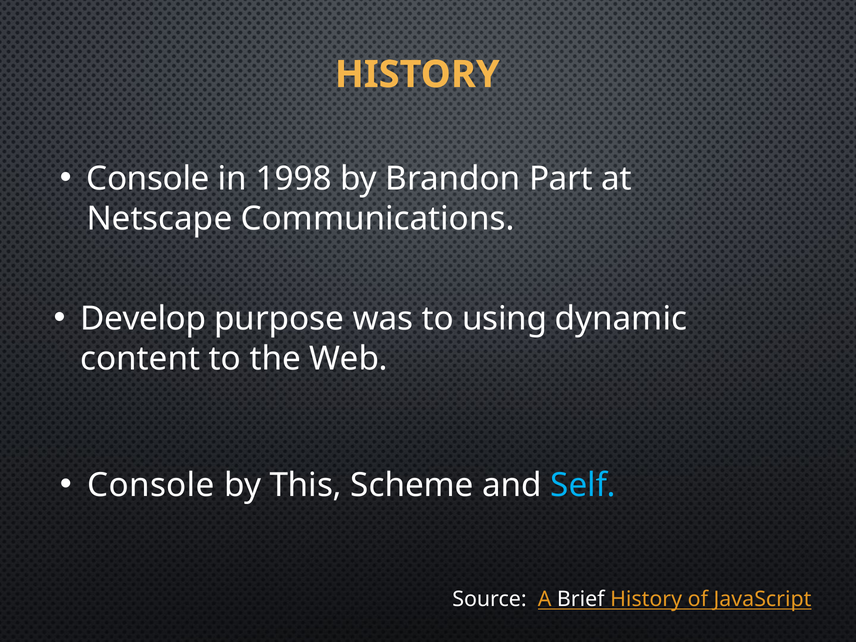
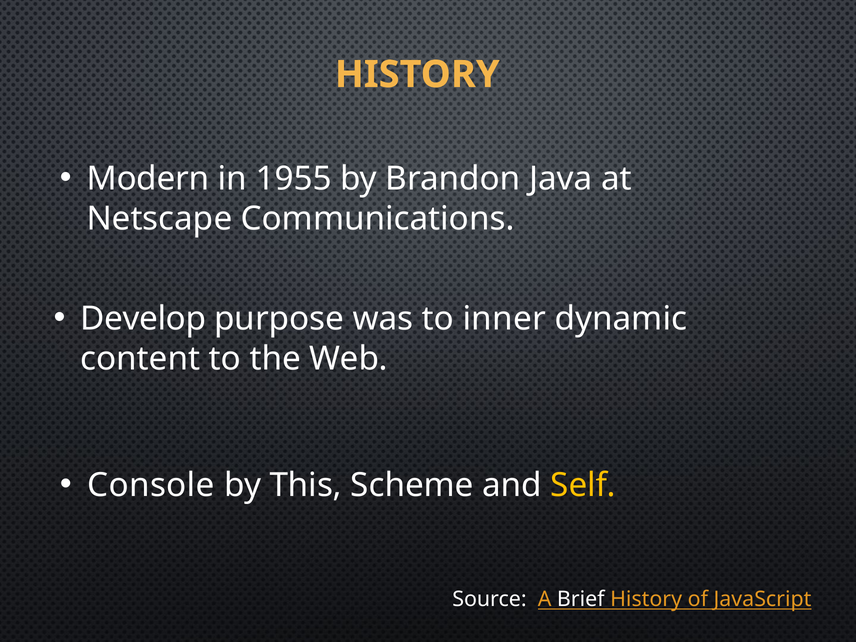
Console: Console -> Modern (148, 179)
1998: 1998 -> 1955 (294, 179)
Part: Part -> Java (561, 179)
using: using -> inner (504, 319)
Self colour: light blue -> yellow (583, 485)
